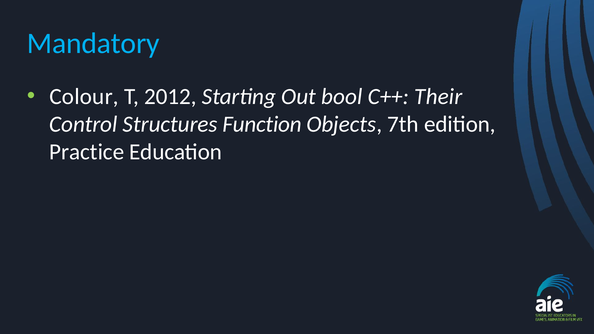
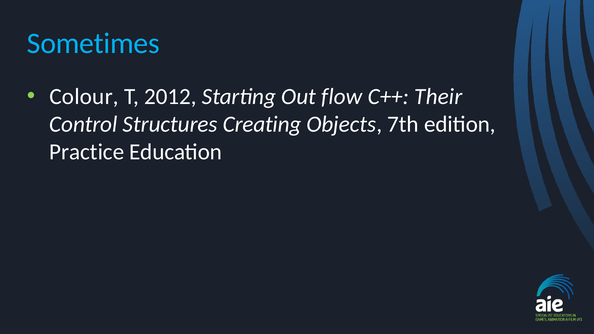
Mandatory: Mandatory -> Sometimes (93, 43)
bool: bool -> flow (342, 97)
Function: Function -> Creating (262, 124)
